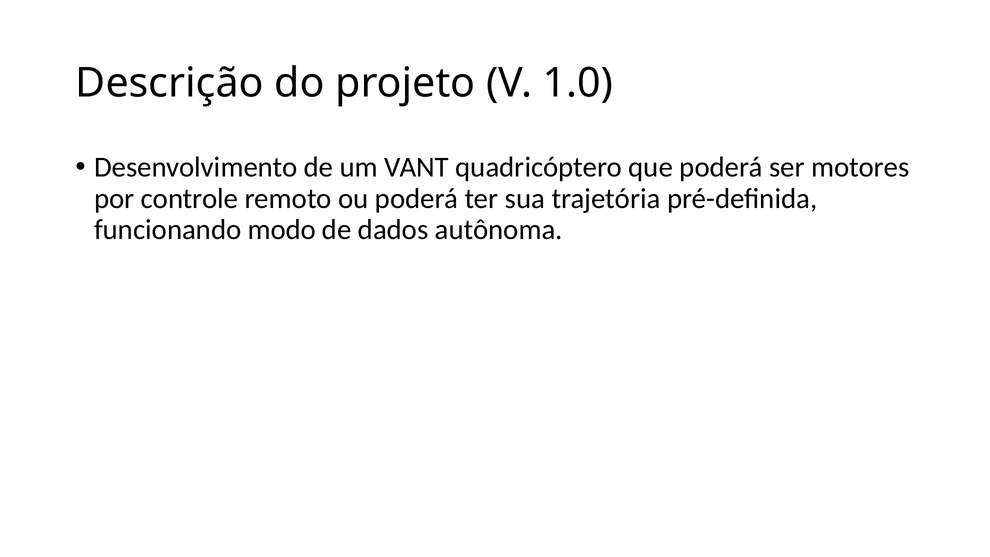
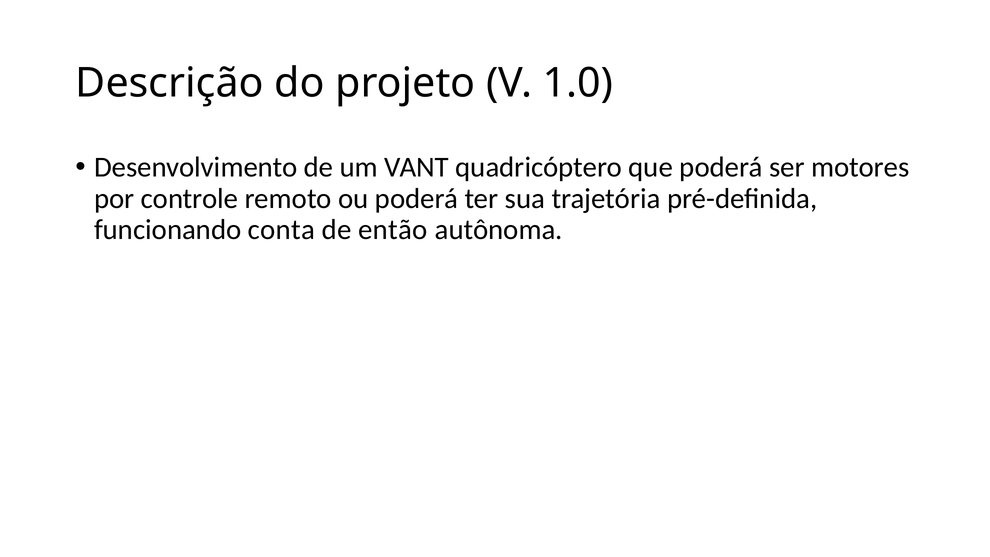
modo: modo -> conta (282, 230)
dados: dados -> então (393, 230)
